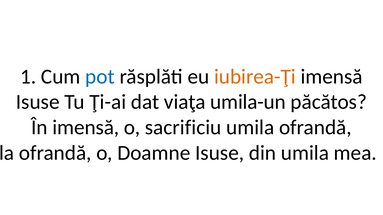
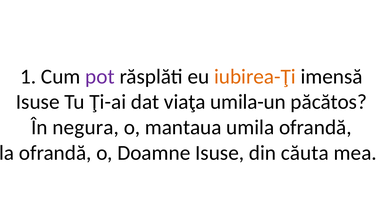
pot colour: blue -> purple (100, 77)
În imensă: imensă -> negura (86, 128)
sacrificiu: sacrificiu -> mantaua (183, 128)
din umila: umila -> căuta (305, 153)
